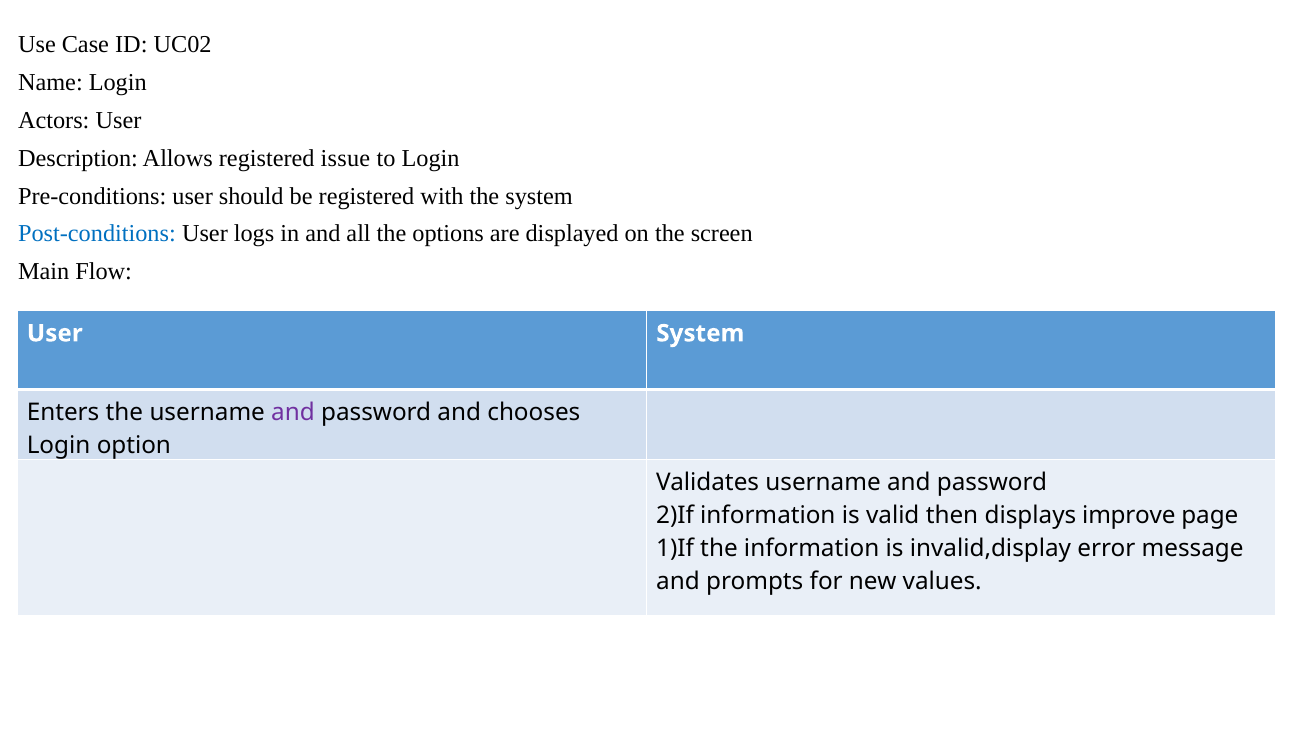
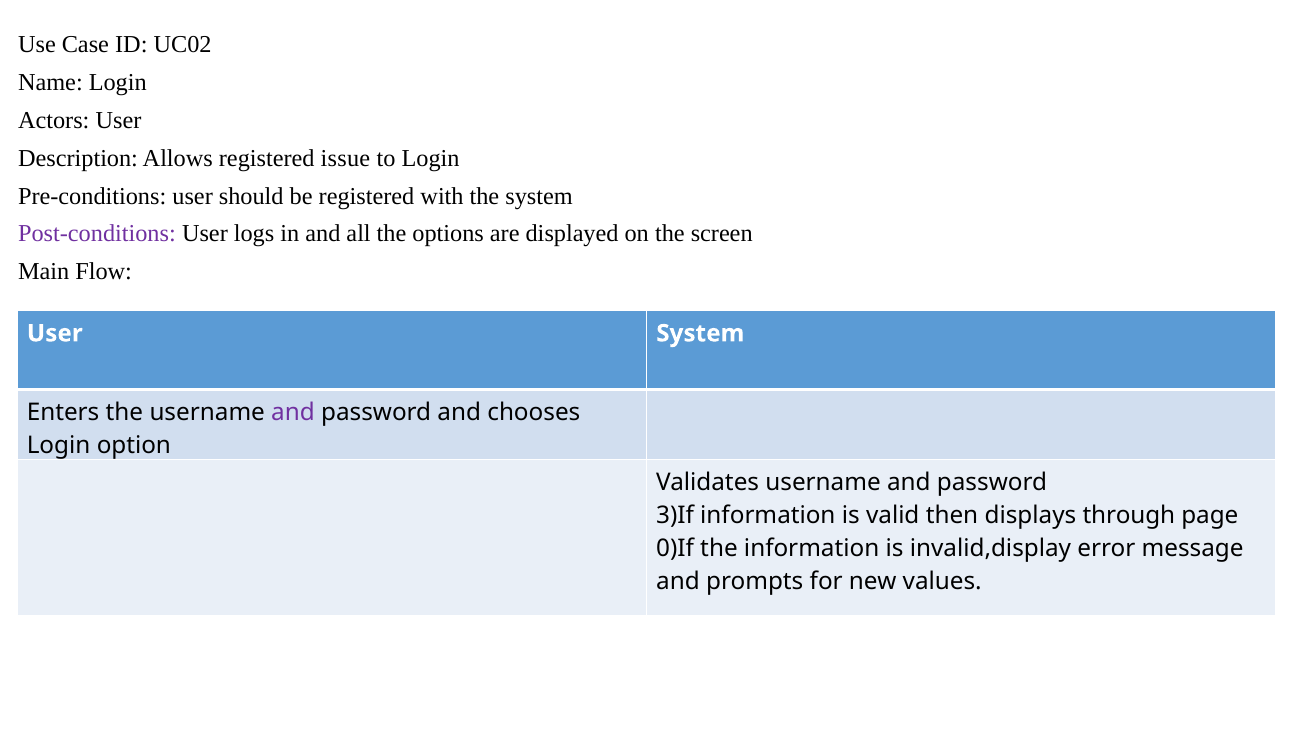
Post-conditions colour: blue -> purple (97, 234)
2)If: 2)If -> 3)If (675, 516)
improve: improve -> through (1129, 516)
1)If: 1)If -> 0)If (675, 549)
